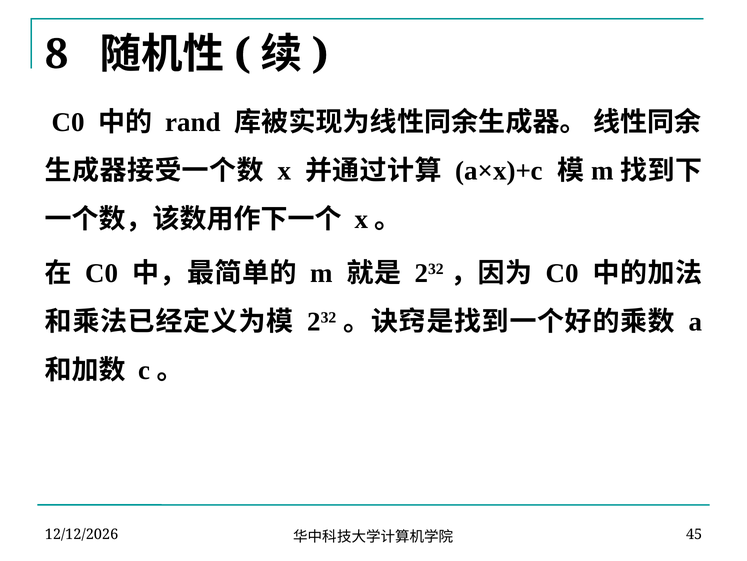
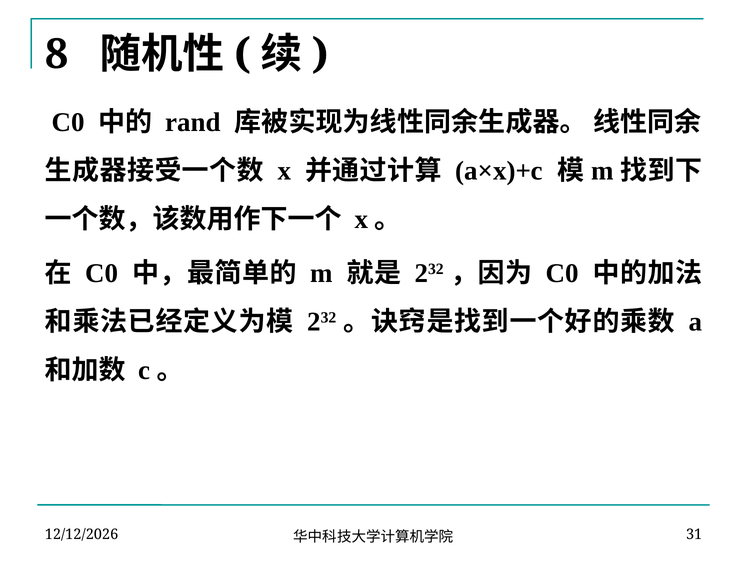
45: 45 -> 31 (694, 534)
